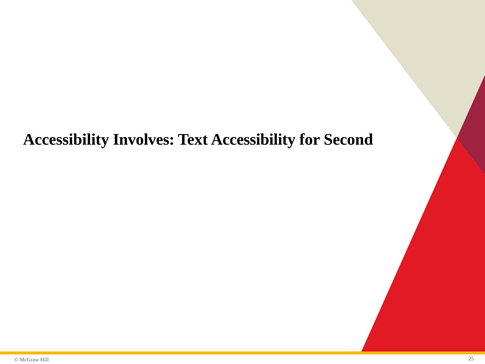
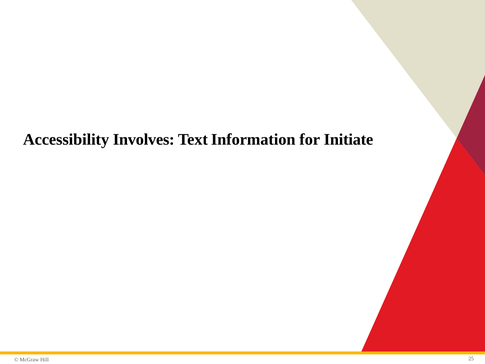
Text Accessibility: Accessibility -> Information (253, 139)
Second: Second -> Initiate (349, 139)
